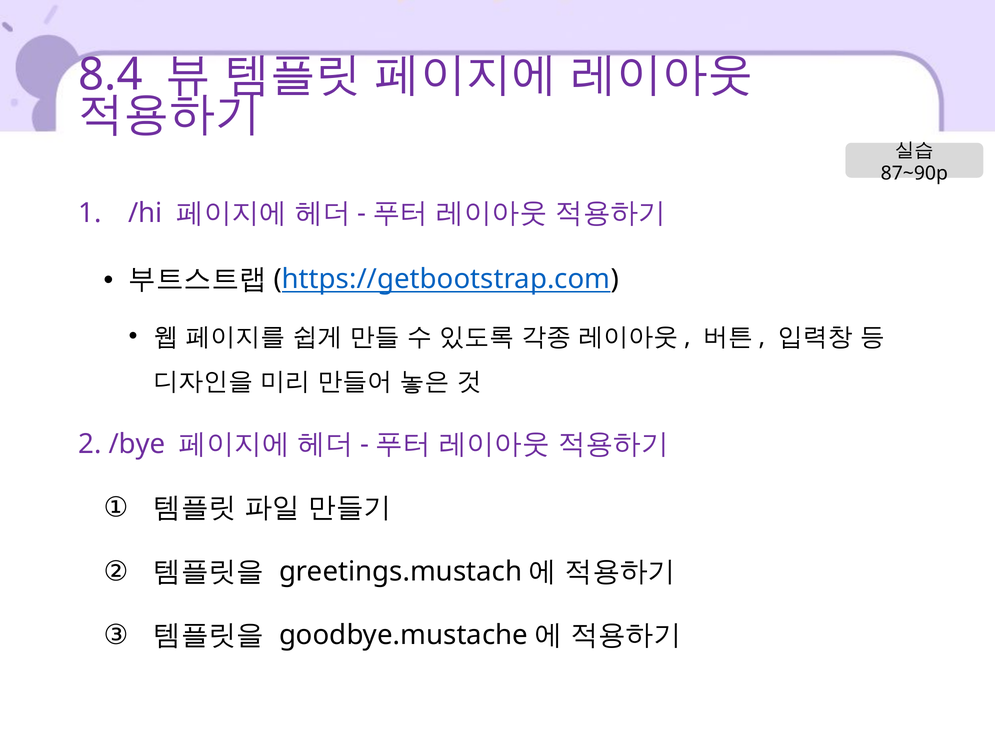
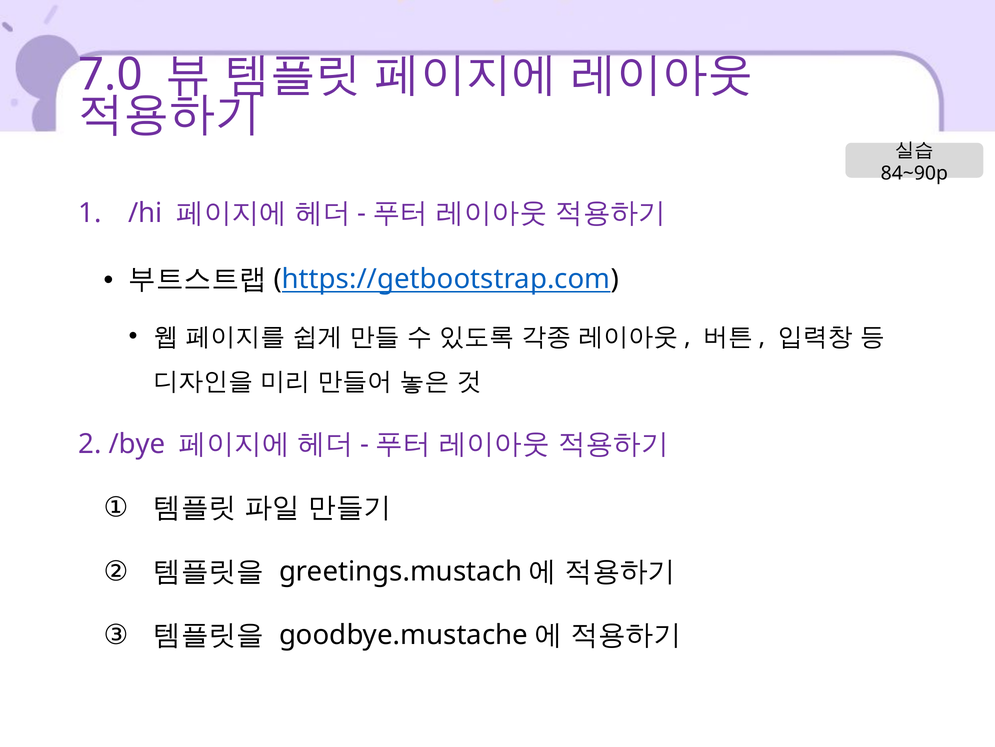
8.4: 8.4 -> 7.0 (111, 75)
87~90p: 87~90p -> 84~90p (914, 173)
